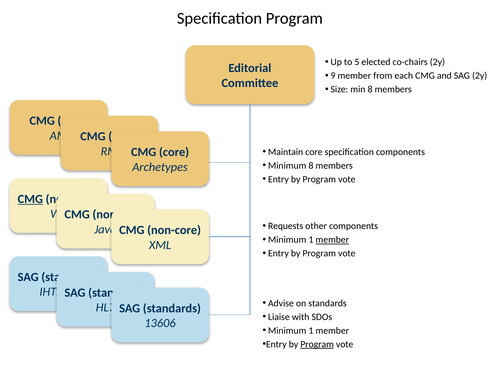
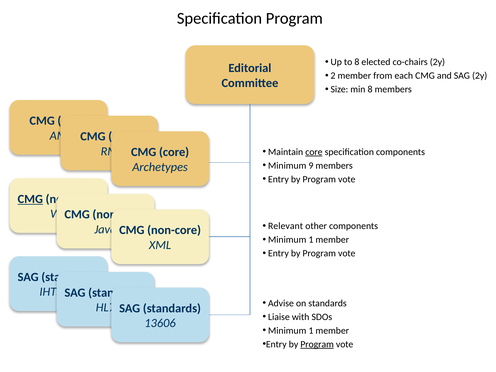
to 5: 5 -> 8 (357, 62)
9: 9 -> 2 (333, 76)
core underline: none -> present (314, 152)
Minimum 8: 8 -> 9 (311, 166)
Requests: Requests -> Relevant (286, 226)
member underline: present -> none (332, 240)
